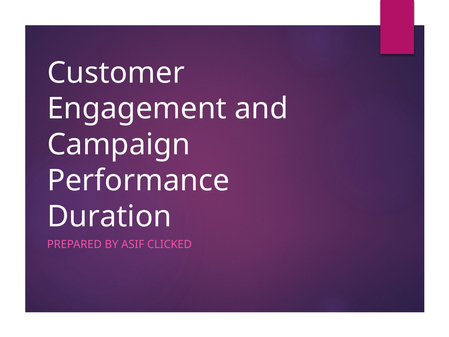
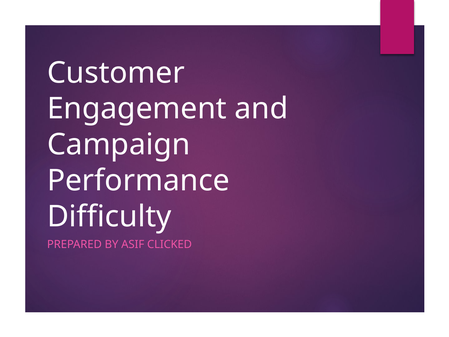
Duration: Duration -> Difficulty (109, 216)
